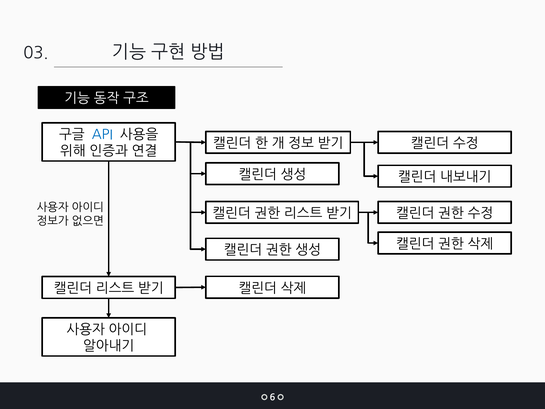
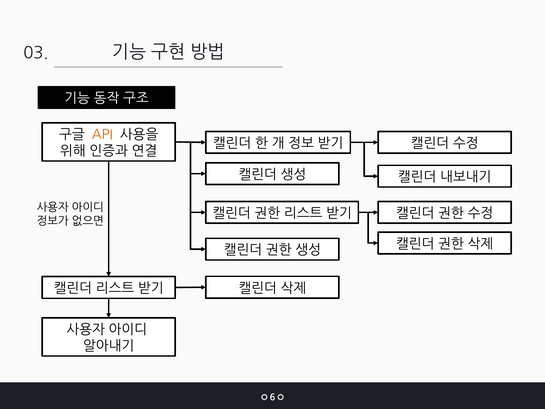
API colour: blue -> orange (102, 135)
